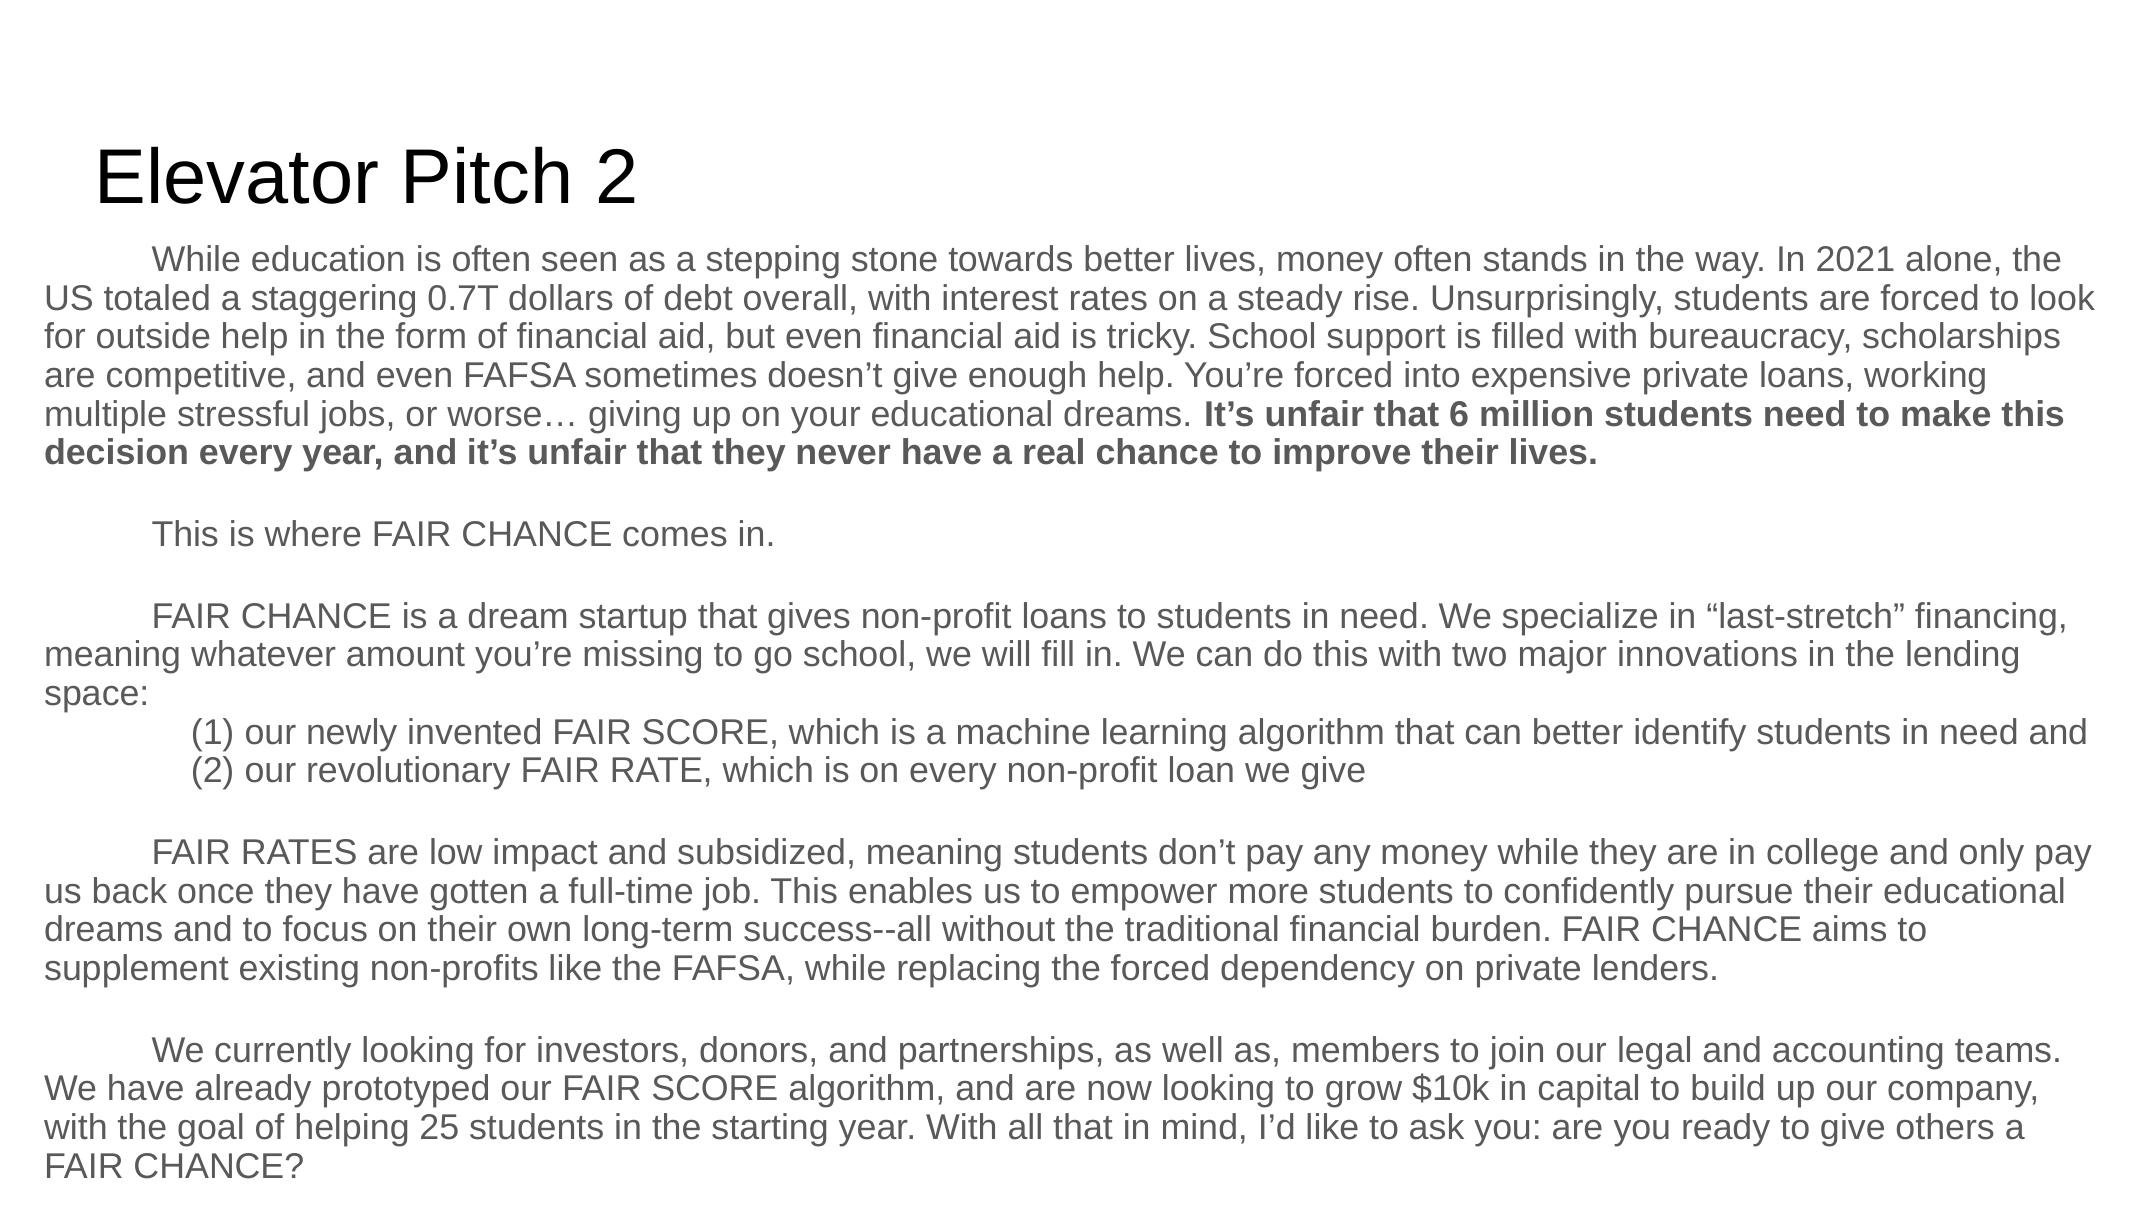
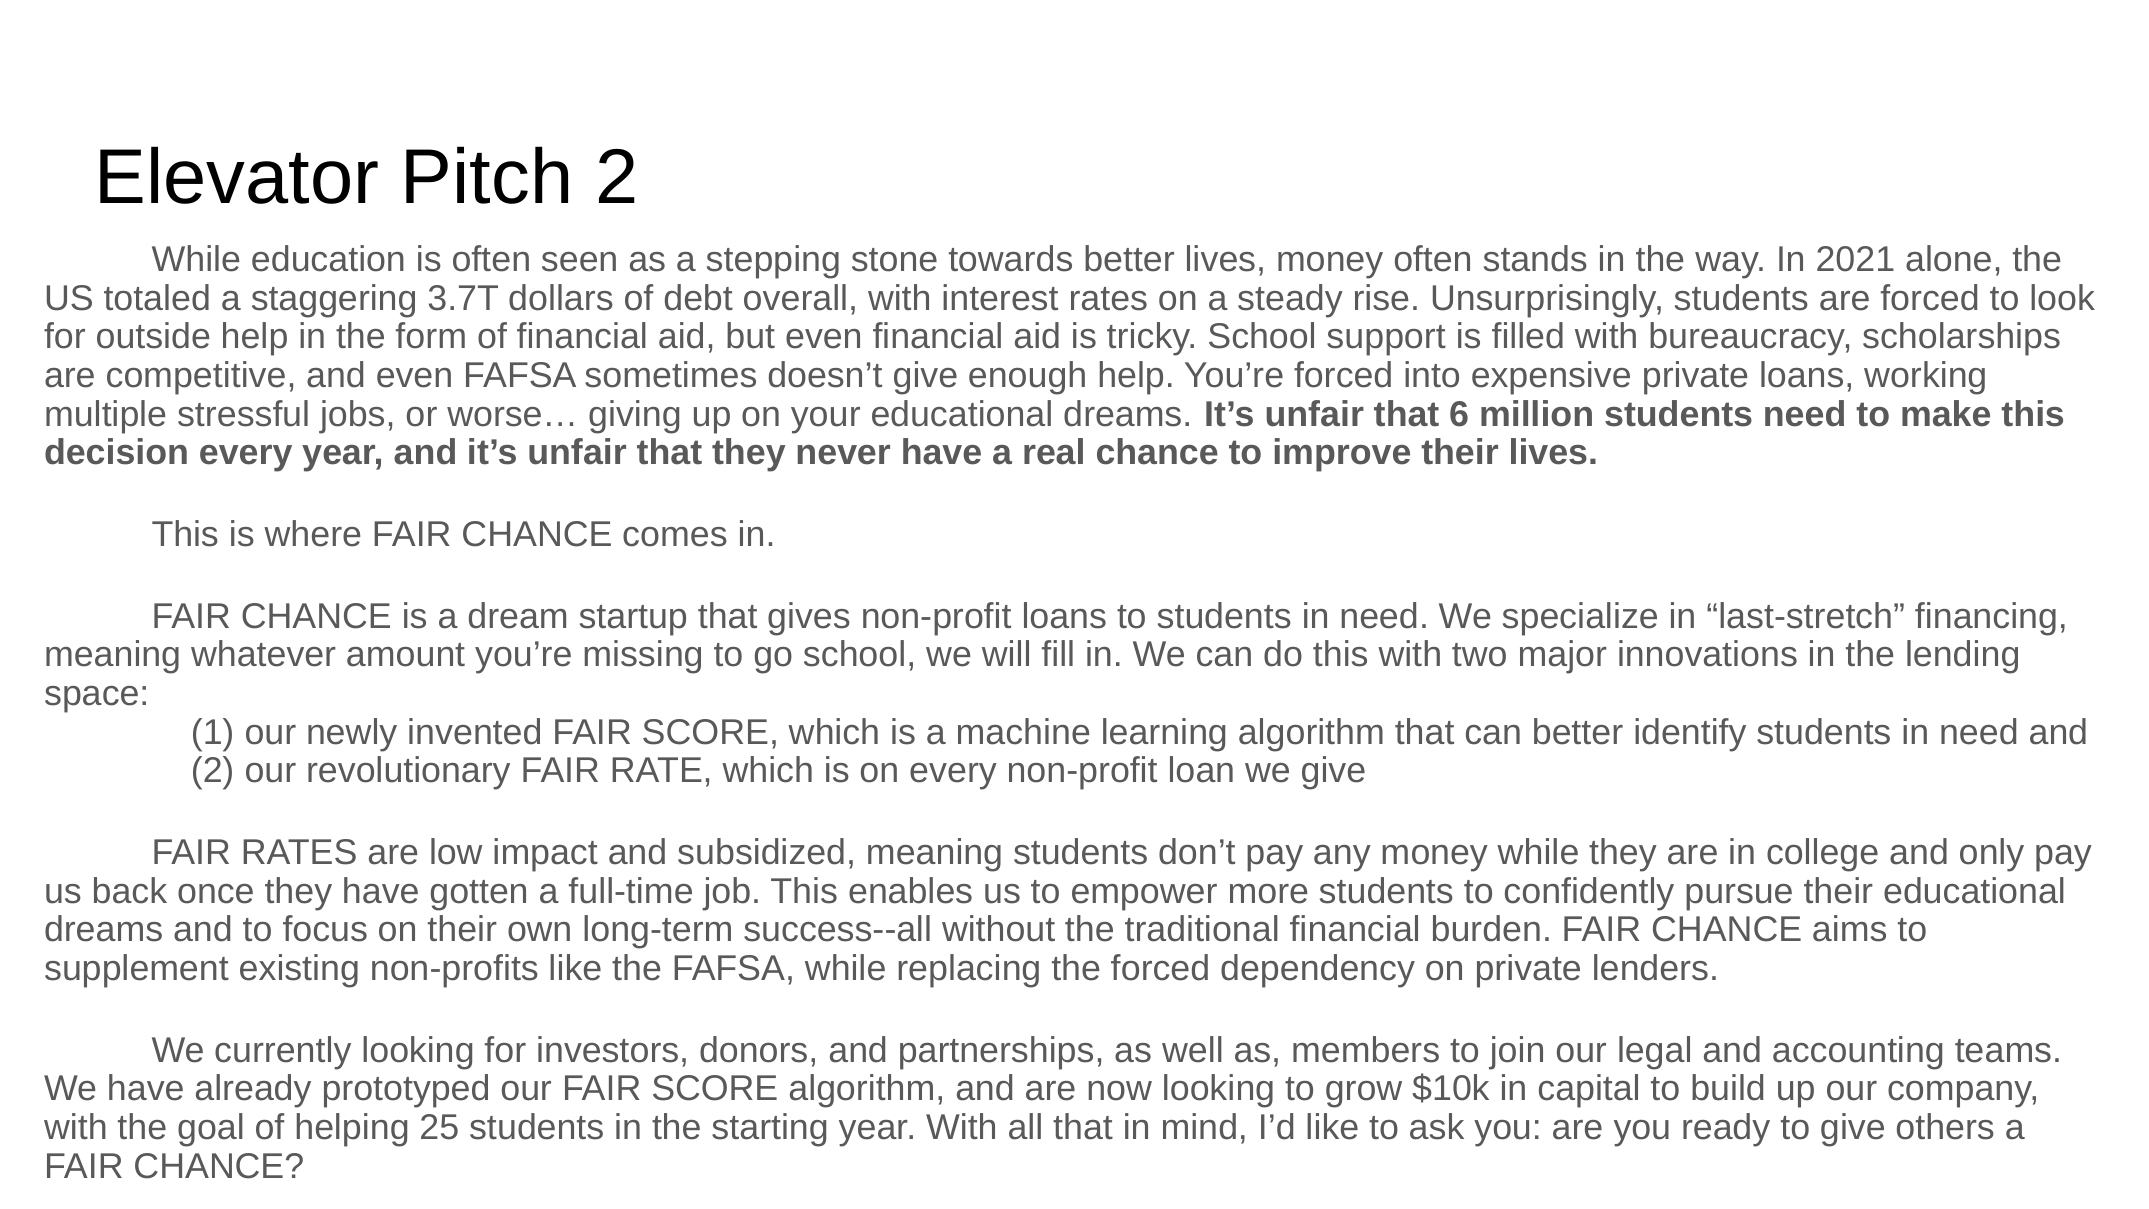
0.7T: 0.7T -> 3.7T (463, 298)
